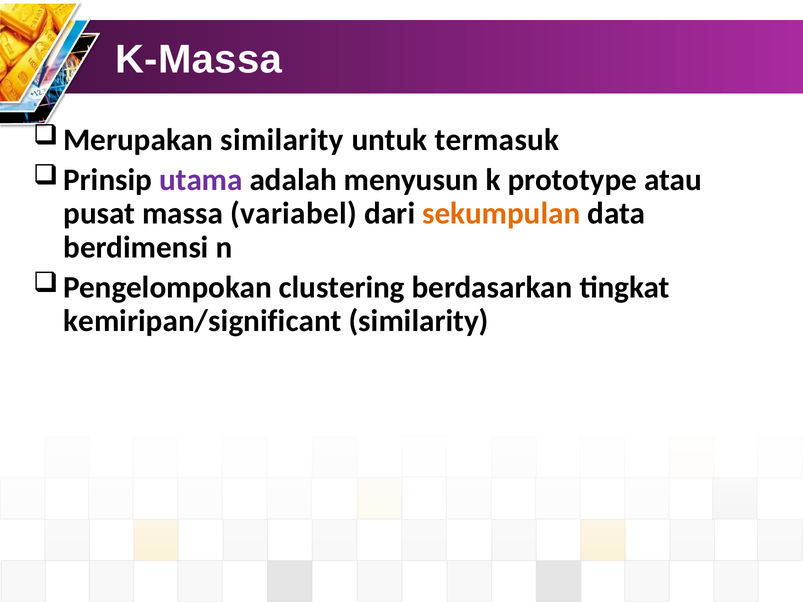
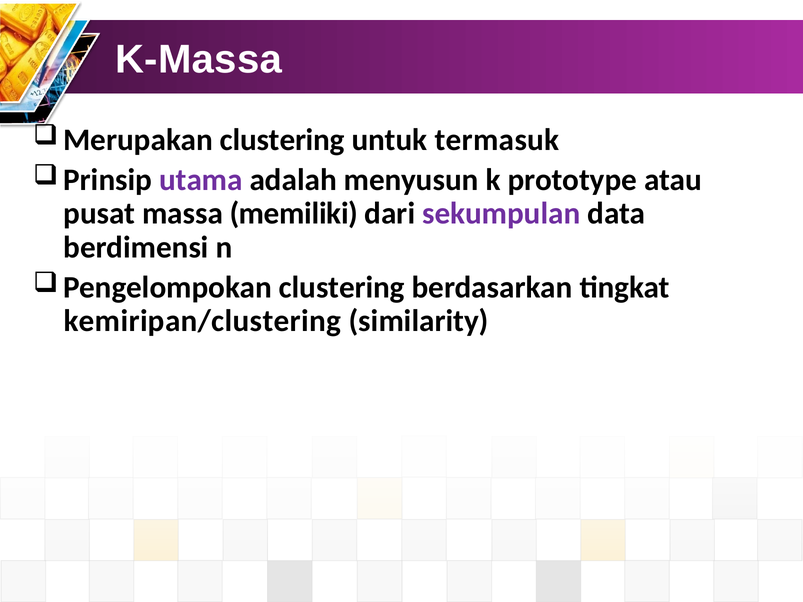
similarity: similarity -> clustering (282, 140)
variabel: variabel -> memiliki (294, 214)
sekumpulan colour: orange -> purple (501, 214)
kemiripan/significant: kemiripan/significant -> kemiripan/clustering (202, 321)
